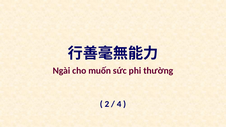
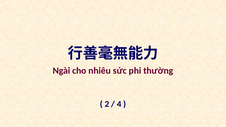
muốn: muốn -> nhiêu (100, 71)
